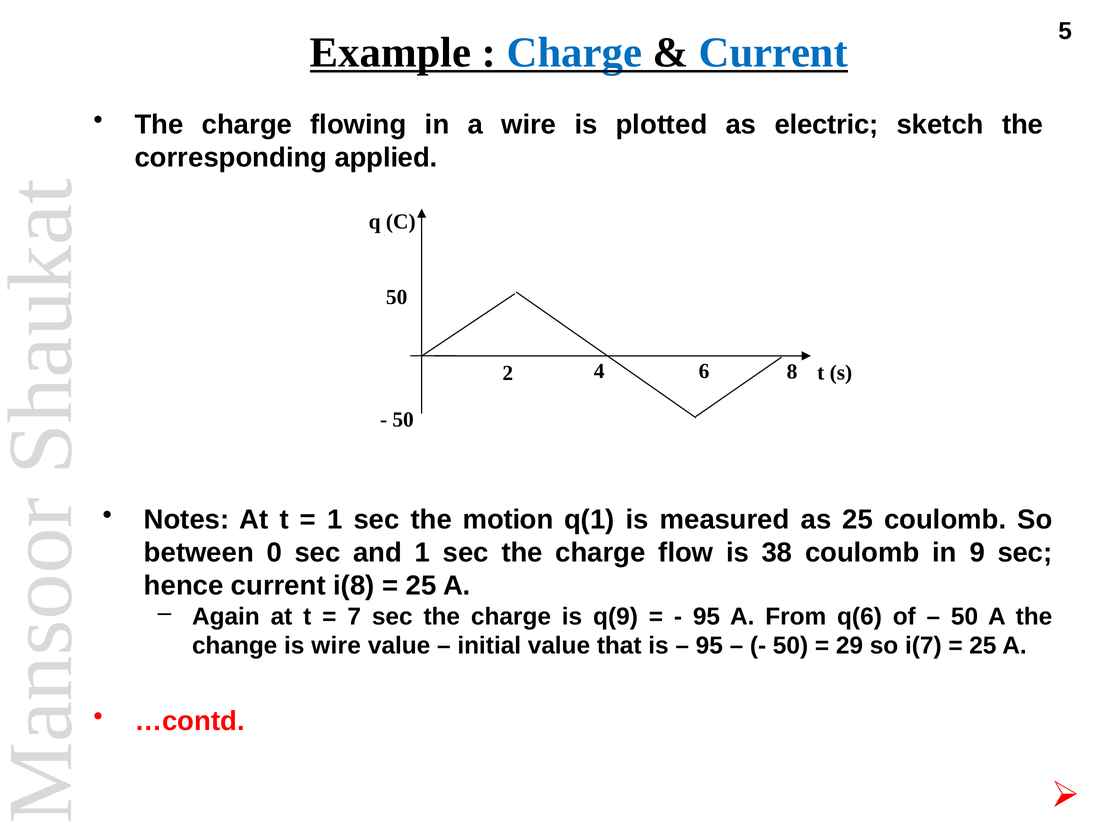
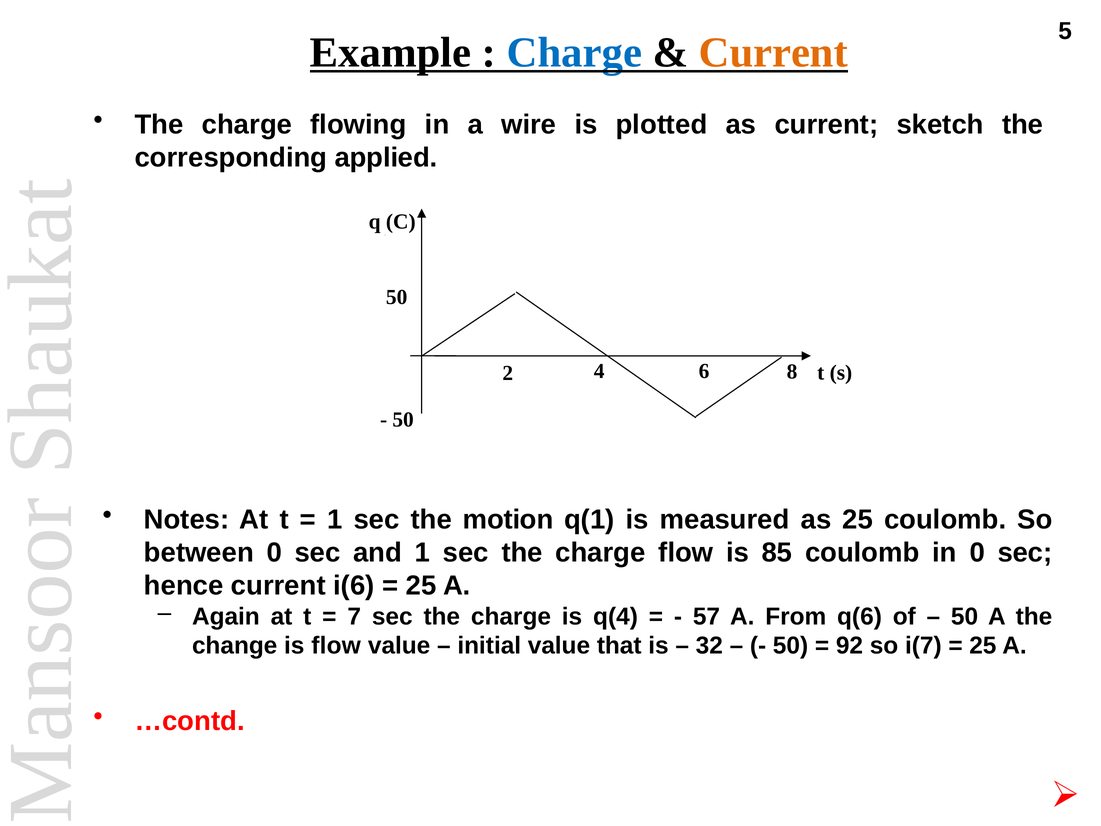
Current colour: blue -> orange (773, 52)
as electric: electric -> current (826, 125)
38: 38 -> 85 (777, 552)
in 9: 9 -> 0 (977, 552)
i(8: i(8 -> i(6 (354, 585)
q(9: q(9 -> q(4 (615, 616)
95: 95 -> 57 (706, 616)
is wire: wire -> flow (336, 646)
95: 95 -> 32 (709, 646)
29: 29 -> 92 (849, 646)
